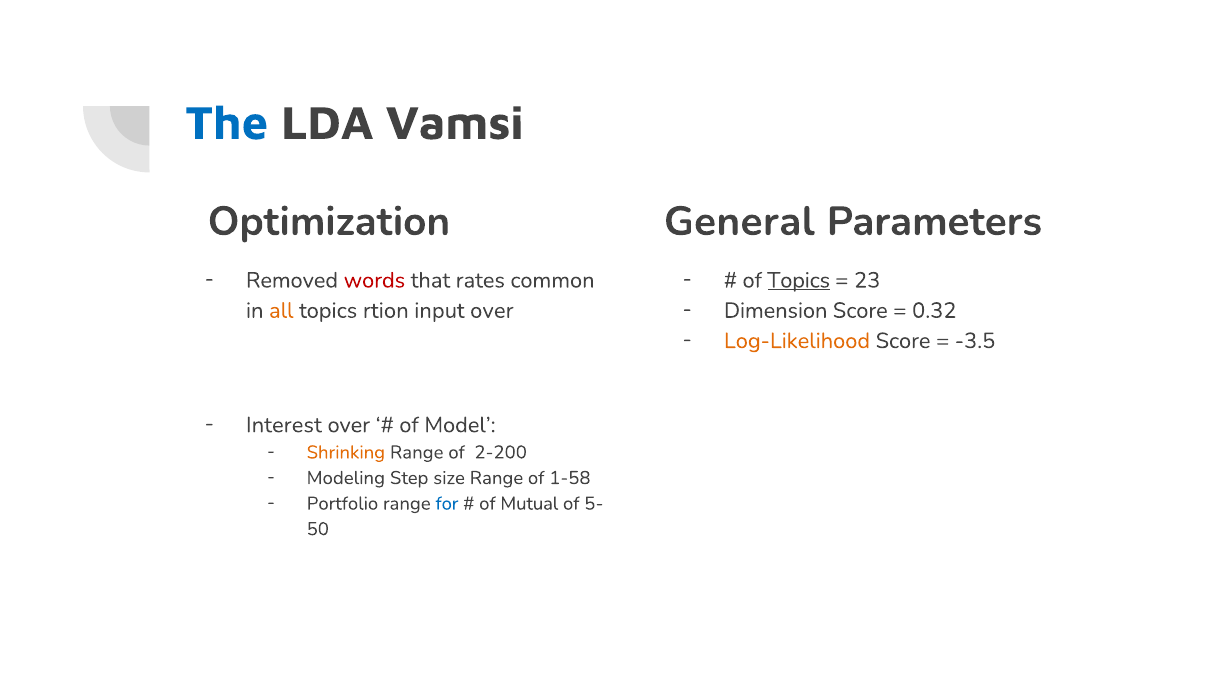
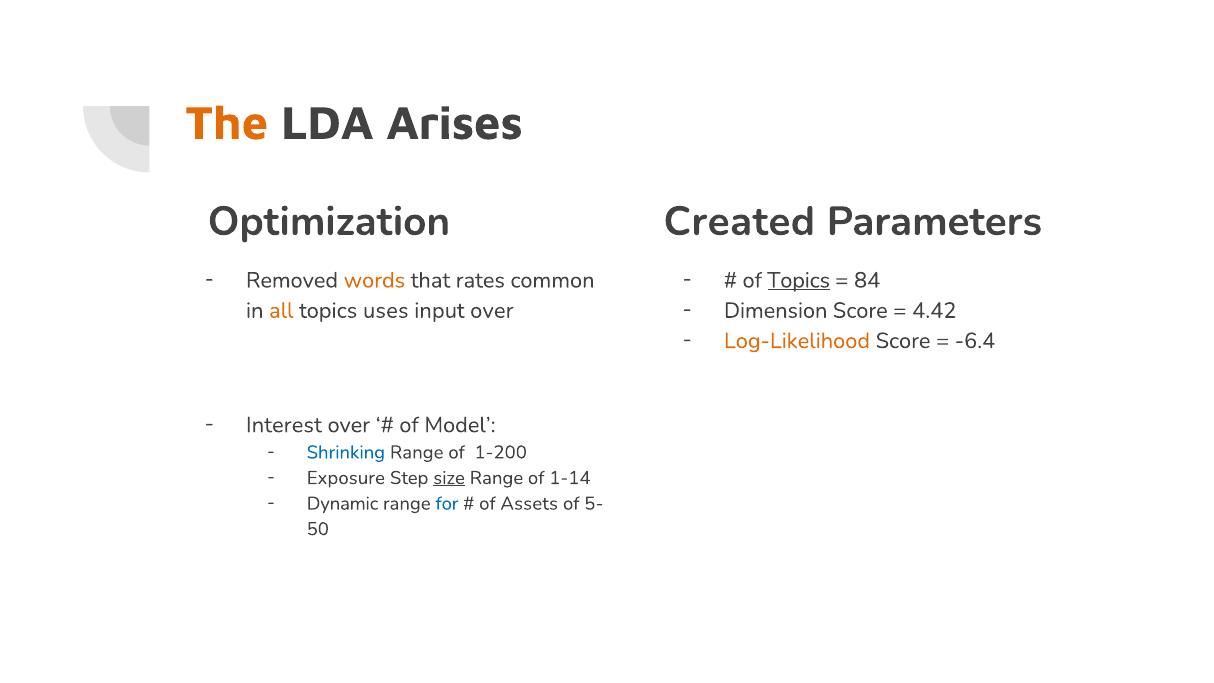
The colour: blue -> orange (227, 123)
Vamsi: Vamsi -> Arises (455, 123)
General: General -> Created (739, 221)
words colour: red -> orange (374, 280)
23: 23 -> 84 (867, 280)
0.32: 0.32 -> 4.42 (934, 311)
rtion: rtion -> uses (386, 311)
-3.5: -3.5 -> -6.4 (975, 341)
Shrinking colour: orange -> blue (346, 452)
2-200: 2-200 -> 1-200 (501, 452)
Modeling: Modeling -> Exposure (346, 478)
size underline: none -> present (449, 478)
1-58: 1-58 -> 1-14 (570, 478)
Portfolio: Portfolio -> Dynamic (342, 503)
Mutual: Mutual -> Assets (529, 503)
